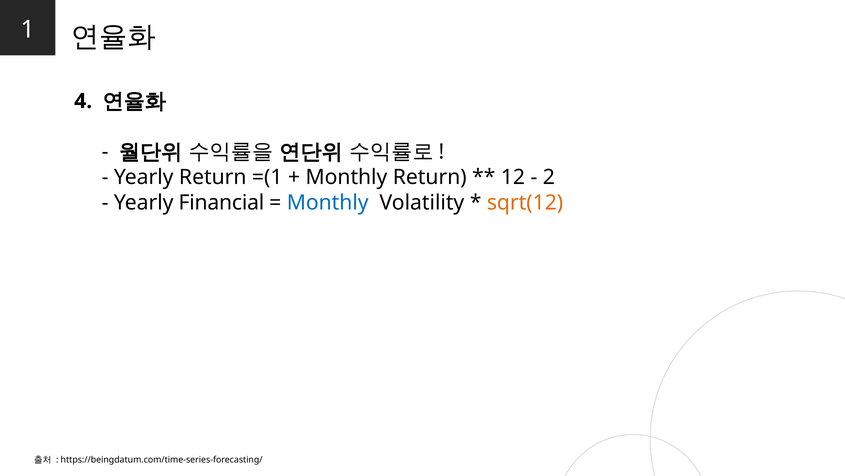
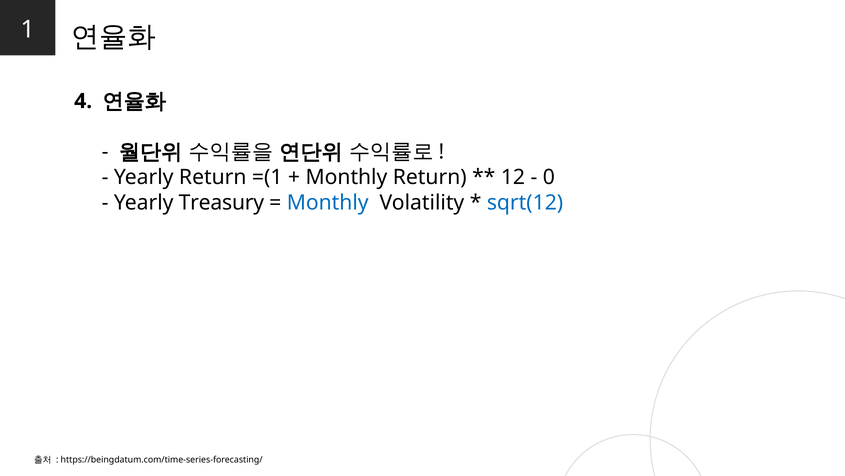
2: 2 -> 0 (549, 177)
Financial: Financial -> Treasury (221, 202)
sqrt(12 colour: orange -> blue (525, 202)
